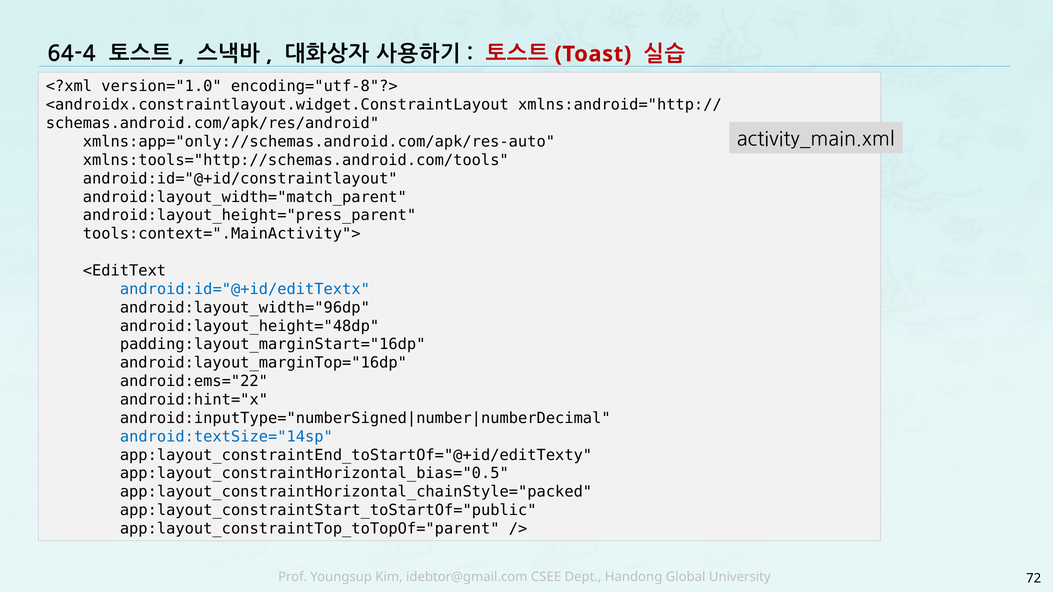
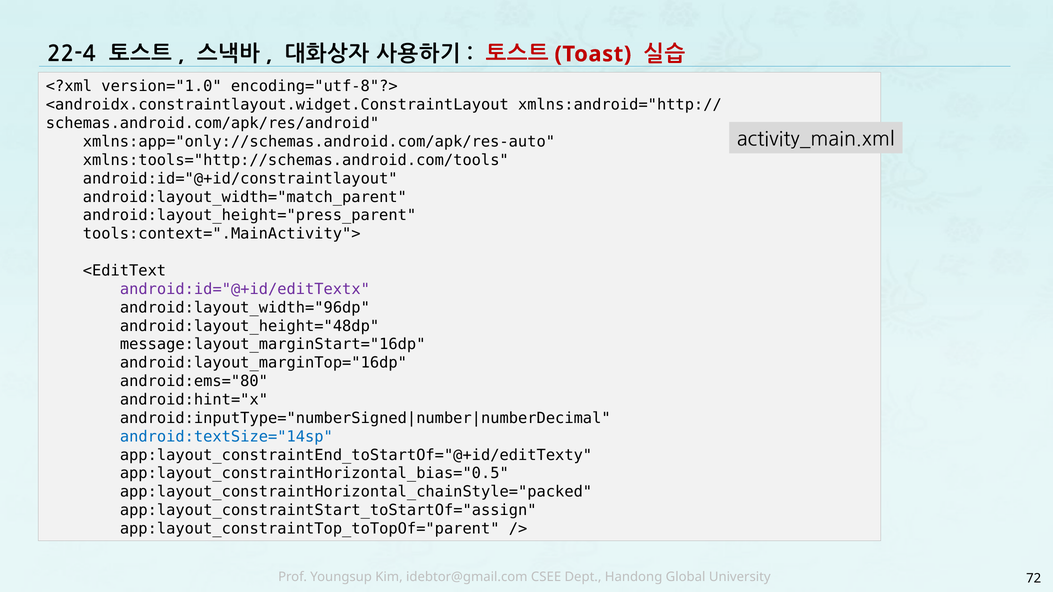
64-4: 64-4 -> 22-4 (72, 54)
android:id="@+id/editTextx colour: blue -> purple (245, 289)
padding:layout_marginStart="16dp: padding:layout_marginStart="16dp -> message:layout_marginStart="16dp (273, 345)
android:ems="22: android:ems="22 -> android:ems="80 (194, 381)
app:layout_constraintStart_toStartOf="public: app:layout_constraintStart_toStartOf="public -> app:layout_constraintStart_toStartOf="assign (328, 511)
